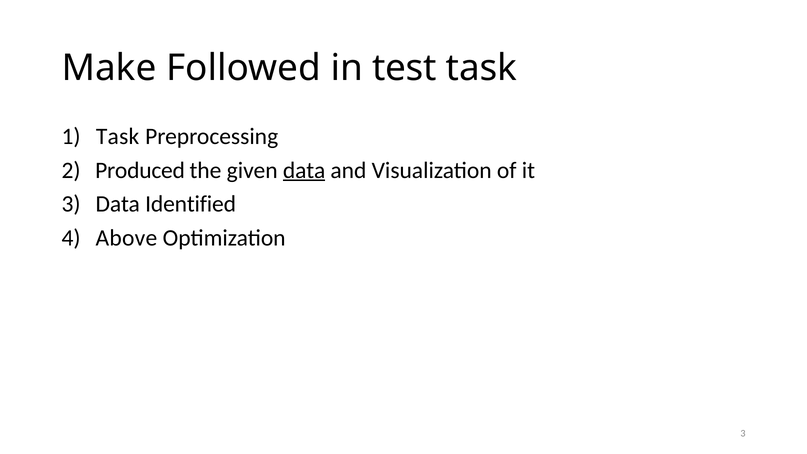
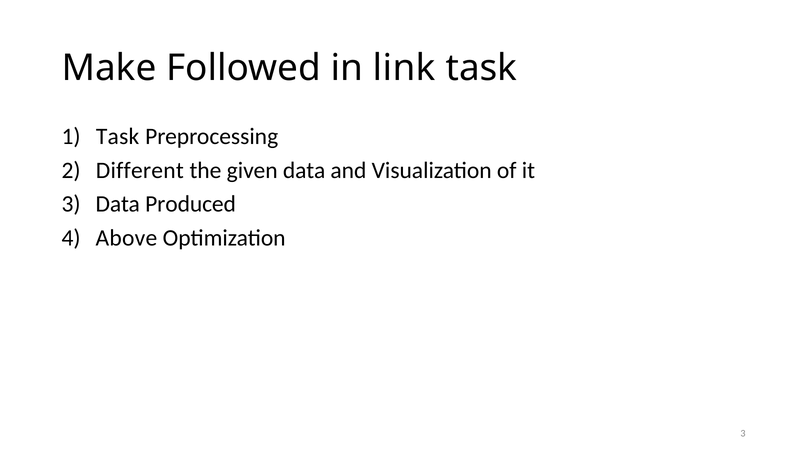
test: test -> link (404, 68)
Produced: Produced -> Different (140, 170)
data underline: present -> none (304, 170)
Identified: Identified -> Produced (191, 204)
